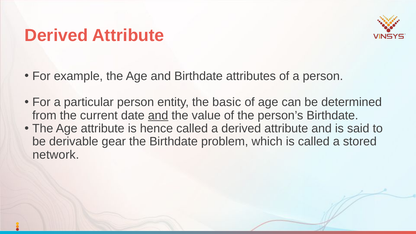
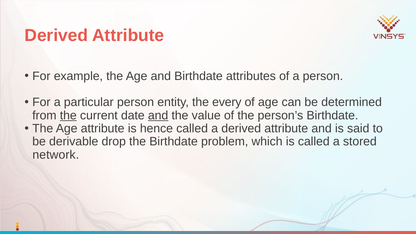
basic: basic -> every (227, 102)
the underline: none -> present (68, 115)
gear: gear -> drop (114, 142)
